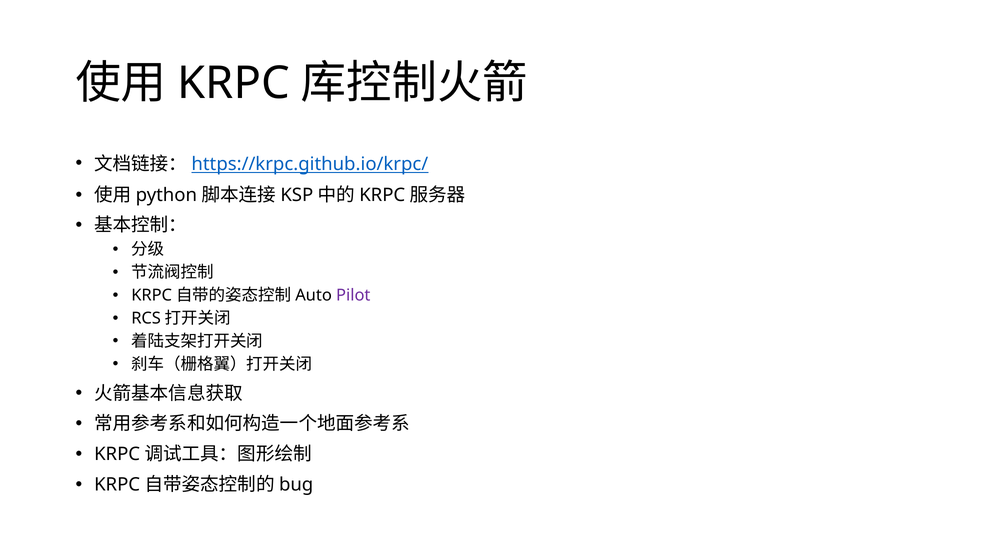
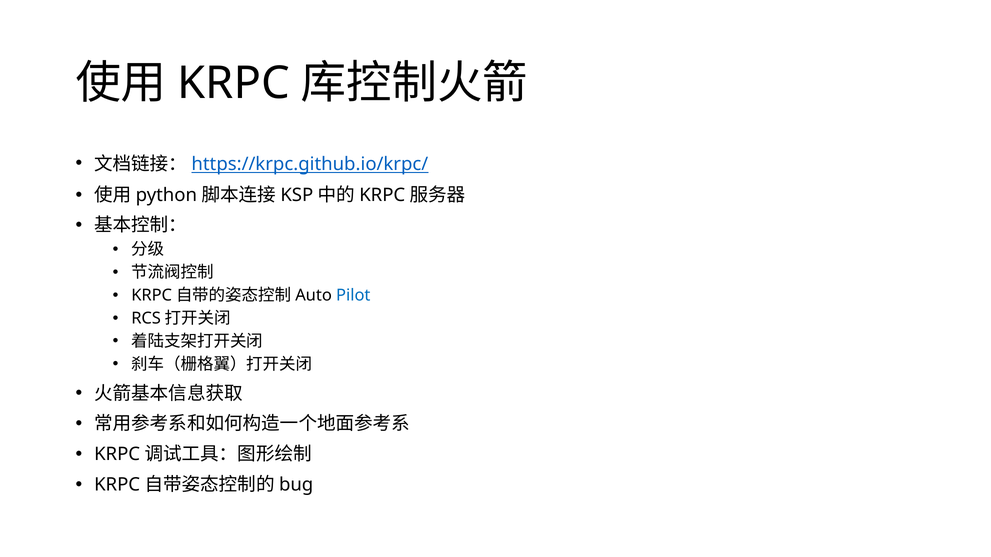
Pilot colour: purple -> blue (353, 296)
